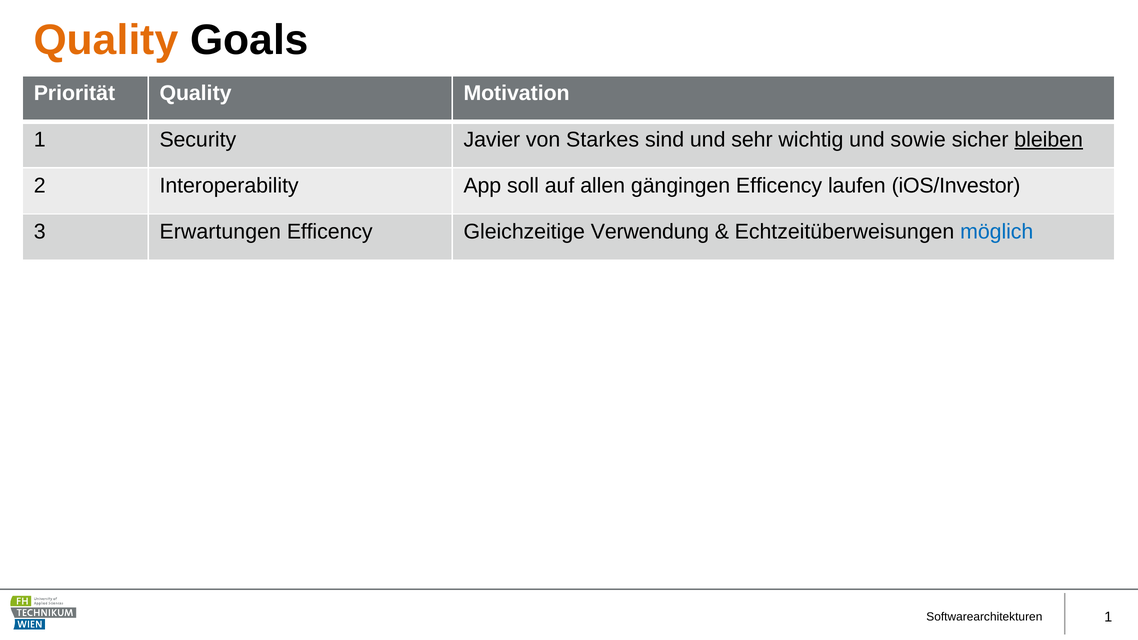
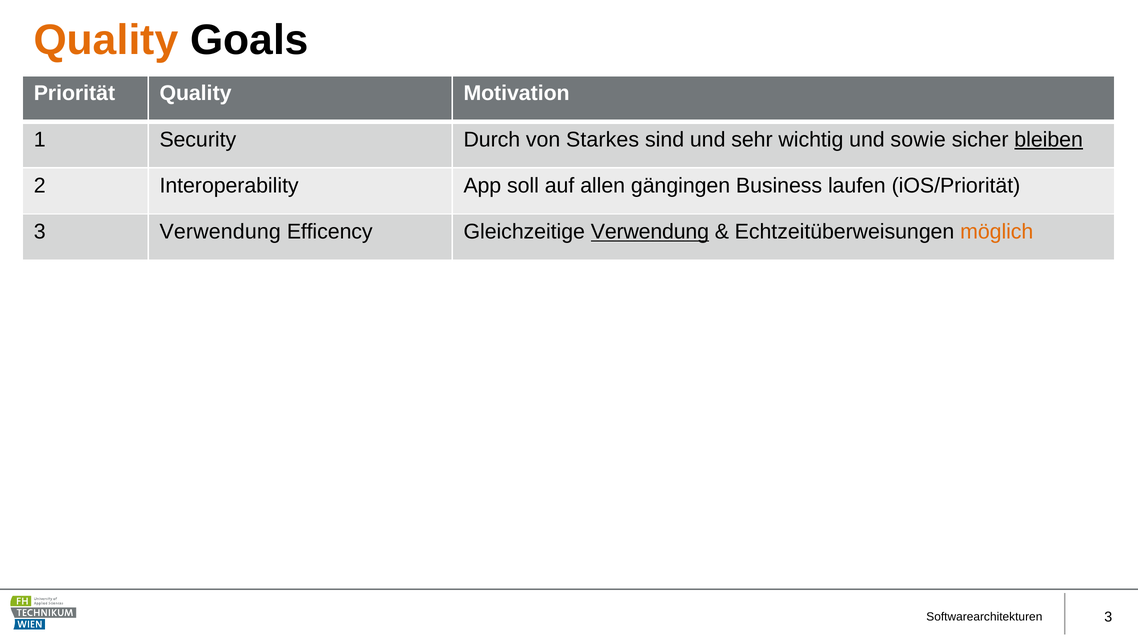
Javier: Javier -> Durch (492, 140)
gängingen Efficency: Efficency -> Business (779, 186)
iOS/Investor: iOS/Investor -> iOS/Priorität (956, 186)
3 Erwartungen: Erwartungen -> Verwendung (220, 232)
Verwendung underline: none -> present (650, 232)
möglich colour: blue -> orange (997, 232)
Softwarearchitekturen 1: 1 -> 3 (1108, 617)
